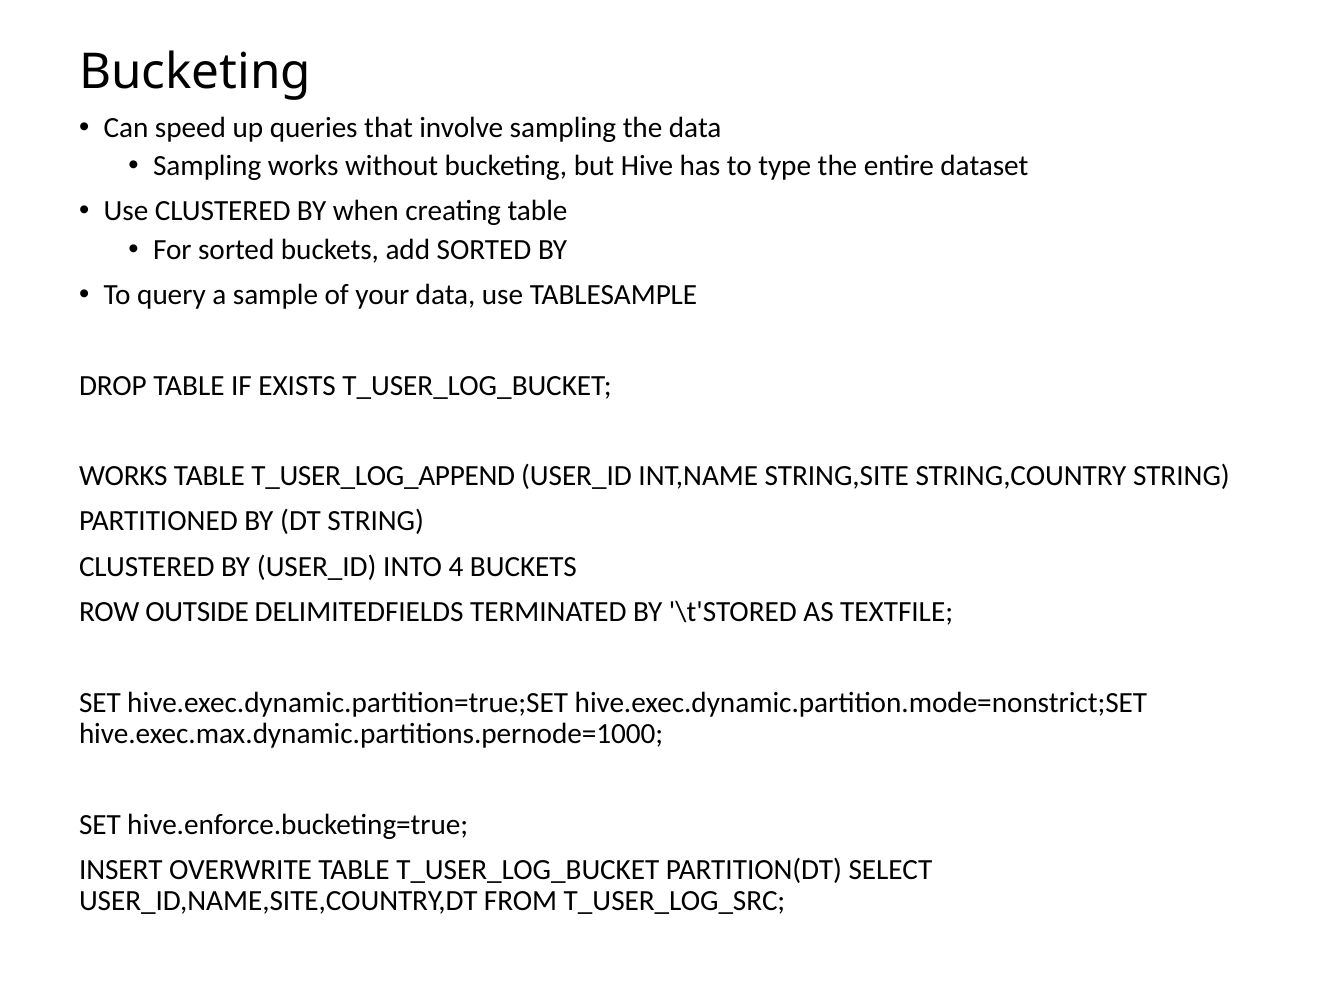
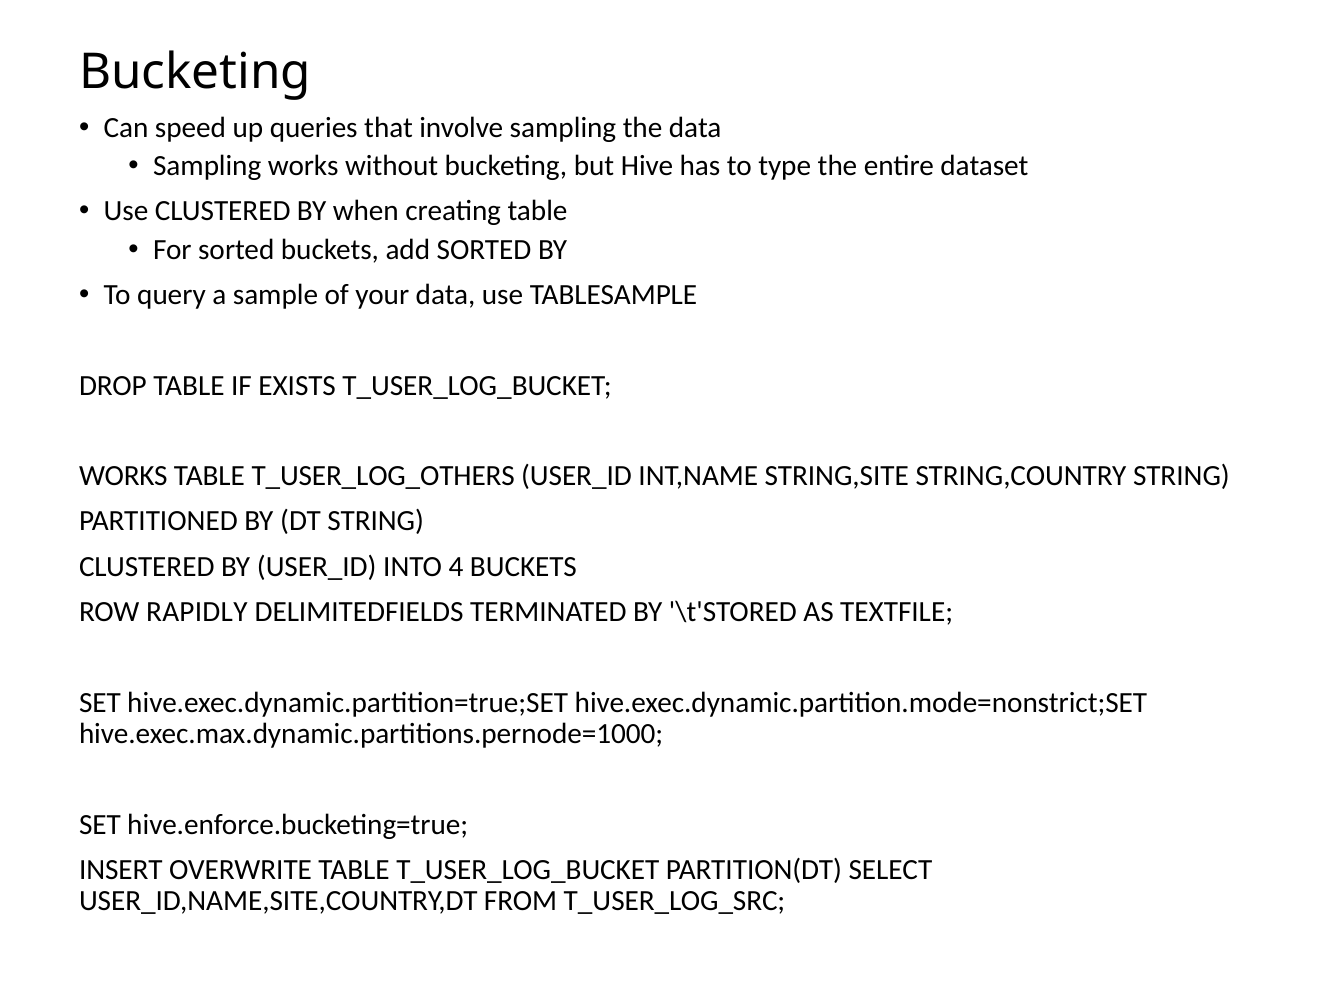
T_USER_LOG_APPEND: T_USER_LOG_APPEND -> T_USER_LOG_OTHERS (383, 476)
OUTSIDE: OUTSIDE -> RAPIDLY (197, 612)
